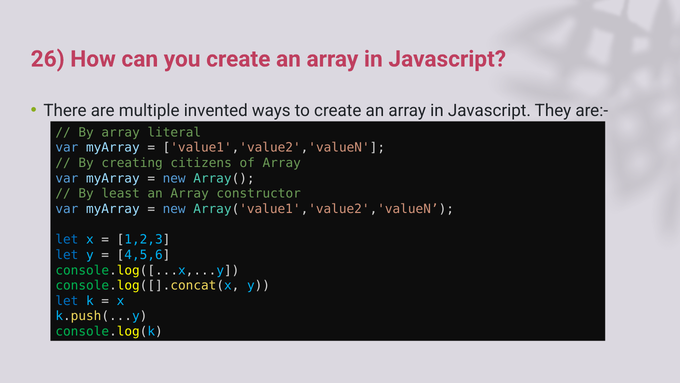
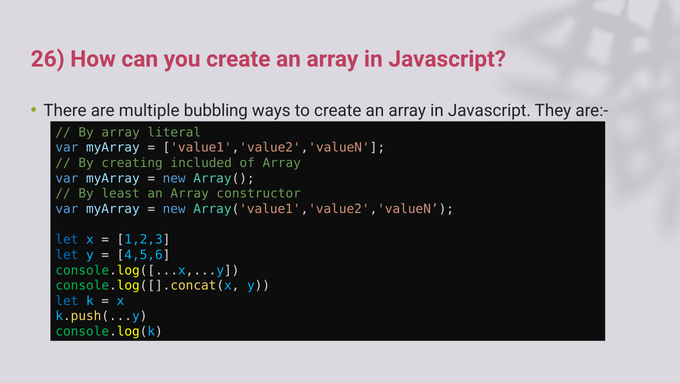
invented: invented -> bubbling (216, 110)
citizens: citizens -> included (201, 163)
